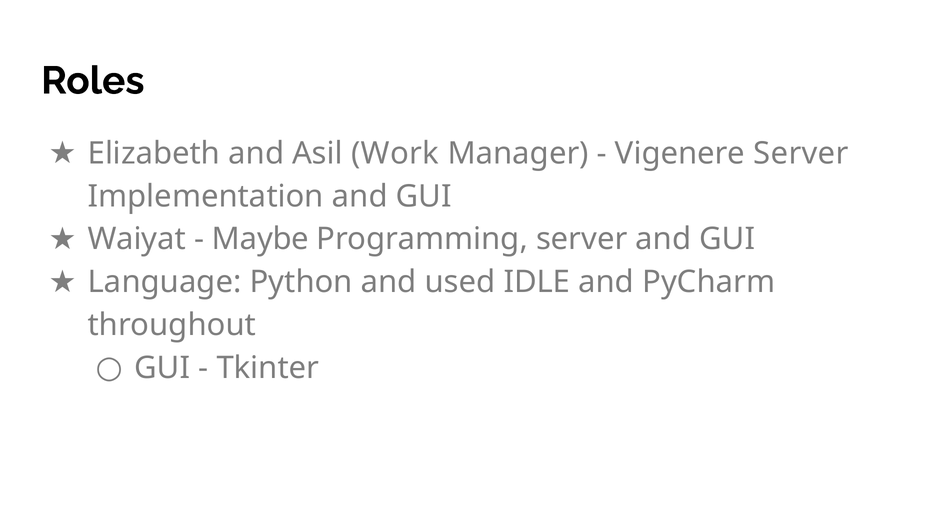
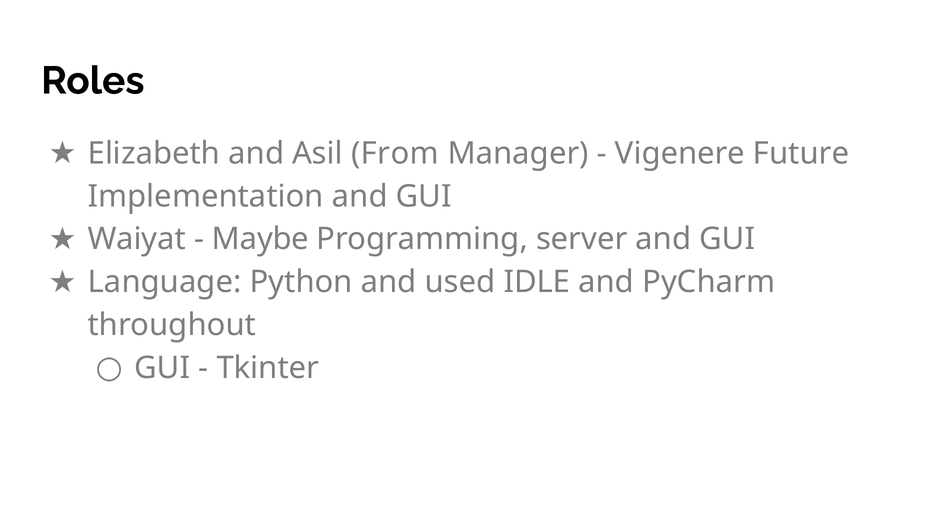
Work: Work -> From (395, 153)
Vigenere Server: Server -> Future (801, 153)
